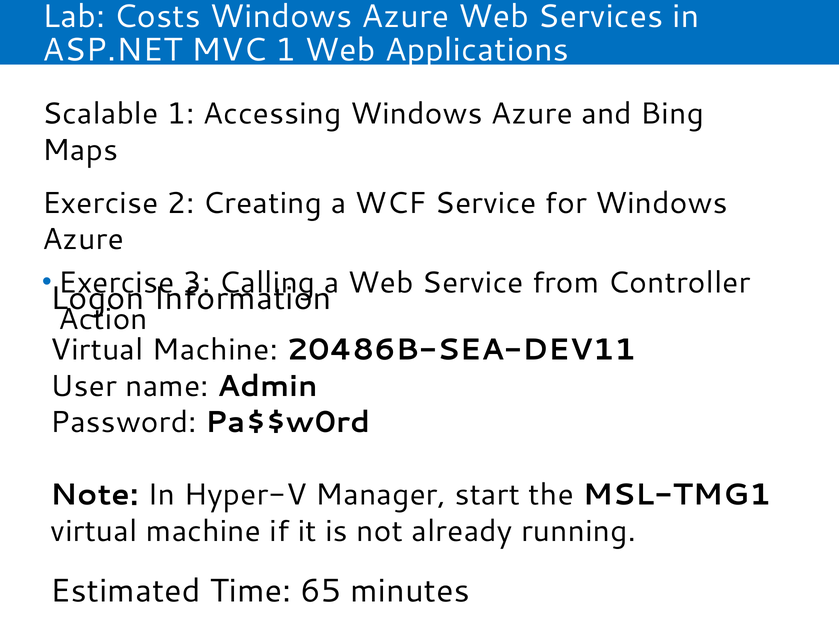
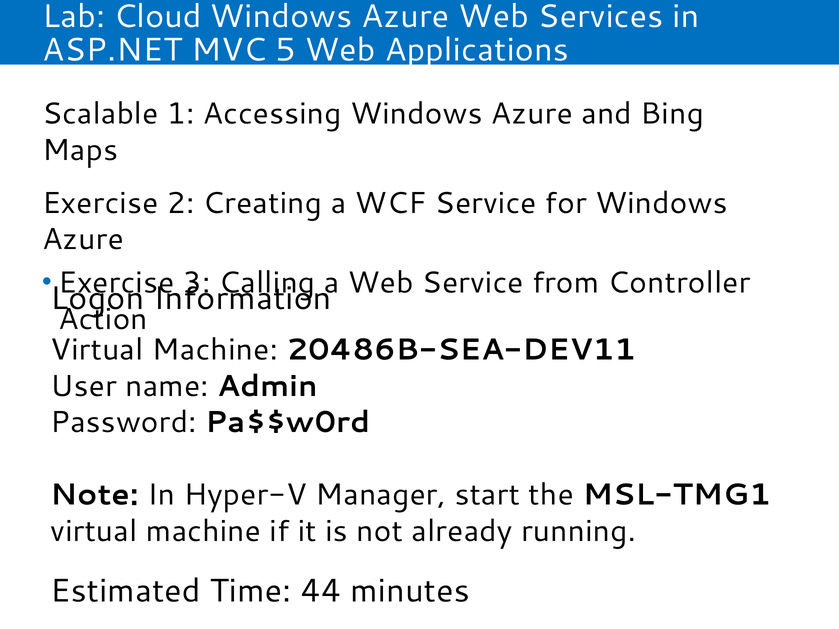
Costs: Costs -> Cloud (158, 17)
MVC 1: 1 -> 5 (286, 50)
65: 65 -> 44 (321, 591)
